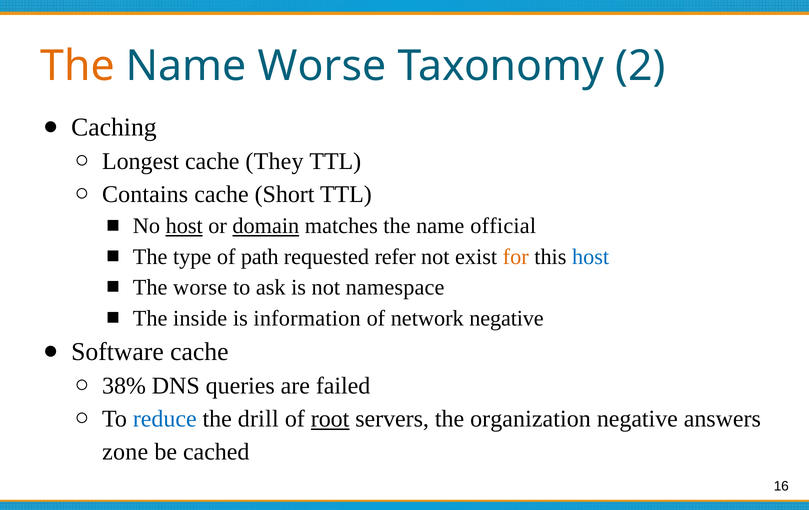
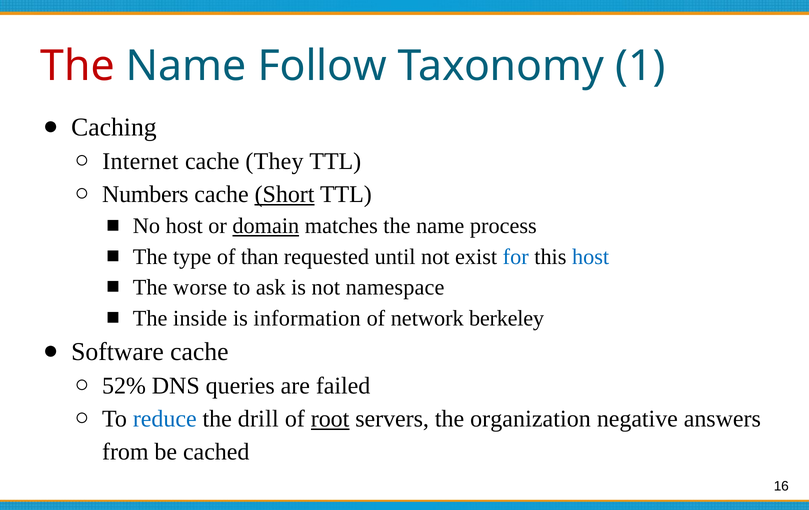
The colour: orange -> red (78, 66)
Name Worse: Worse -> Follow (322, 66)
2: 2 -> 1 (640, 66)
Longest: Longest -> Internet (140, 161)
Contains: Contains -> Numbers (145, 194)
Short underline: none -> present (285, 194)
host underline: present -> none (184, 226)
official: official -> process (503, 226)
path: path -> than (260, 257)
refer: refer -> until (395, 257)
for colour: orange -> blue (516, 257)
network negative: negative -> berkeley (507, 318)
38%: 38% -> 52% (124, 386)
zone: zone -> from (125, 452)
